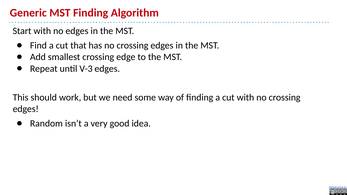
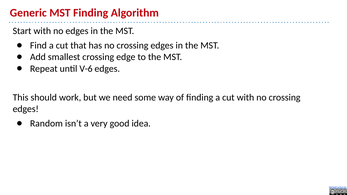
V-3: V-3 -> V-6 (86, 69)
